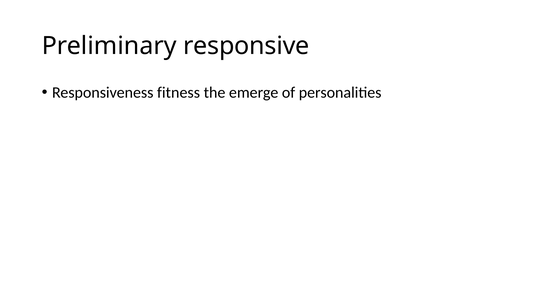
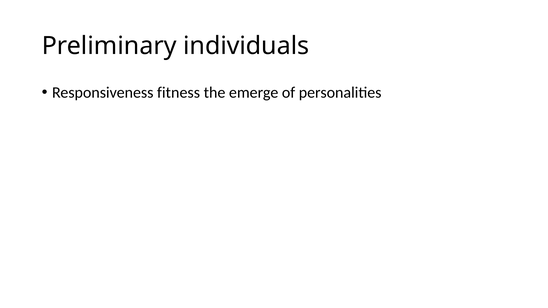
responsive: responsive -> individuals (246, 46)
